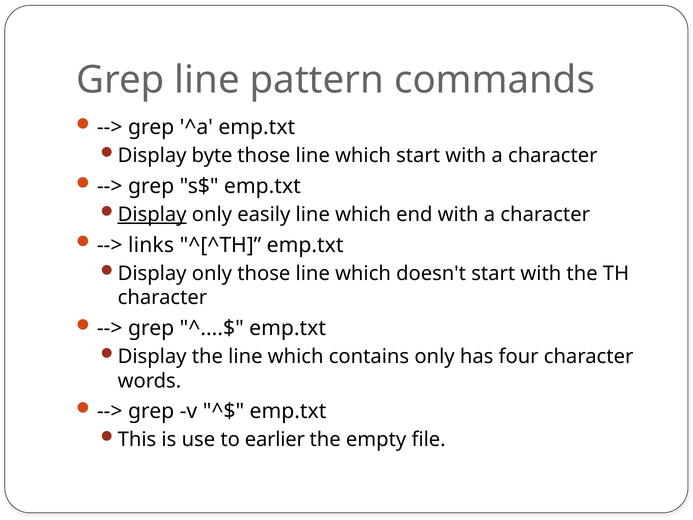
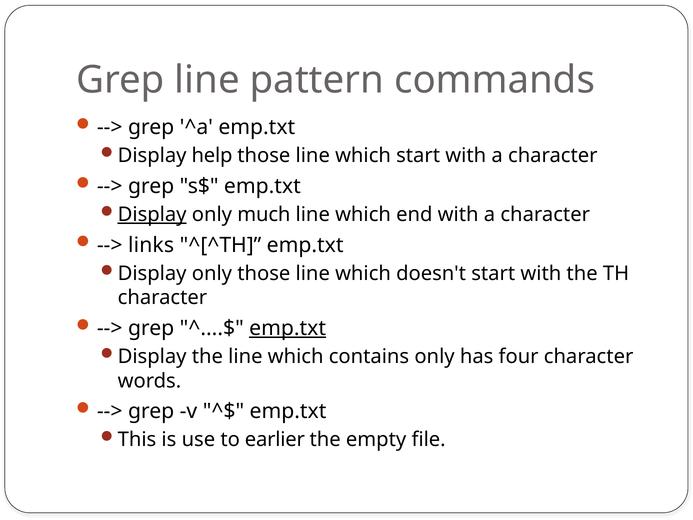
byte: byte -> help (212, 156)
easily: easily -> much (264, 214)
emp.txt underline: none -> present (288, 328)
